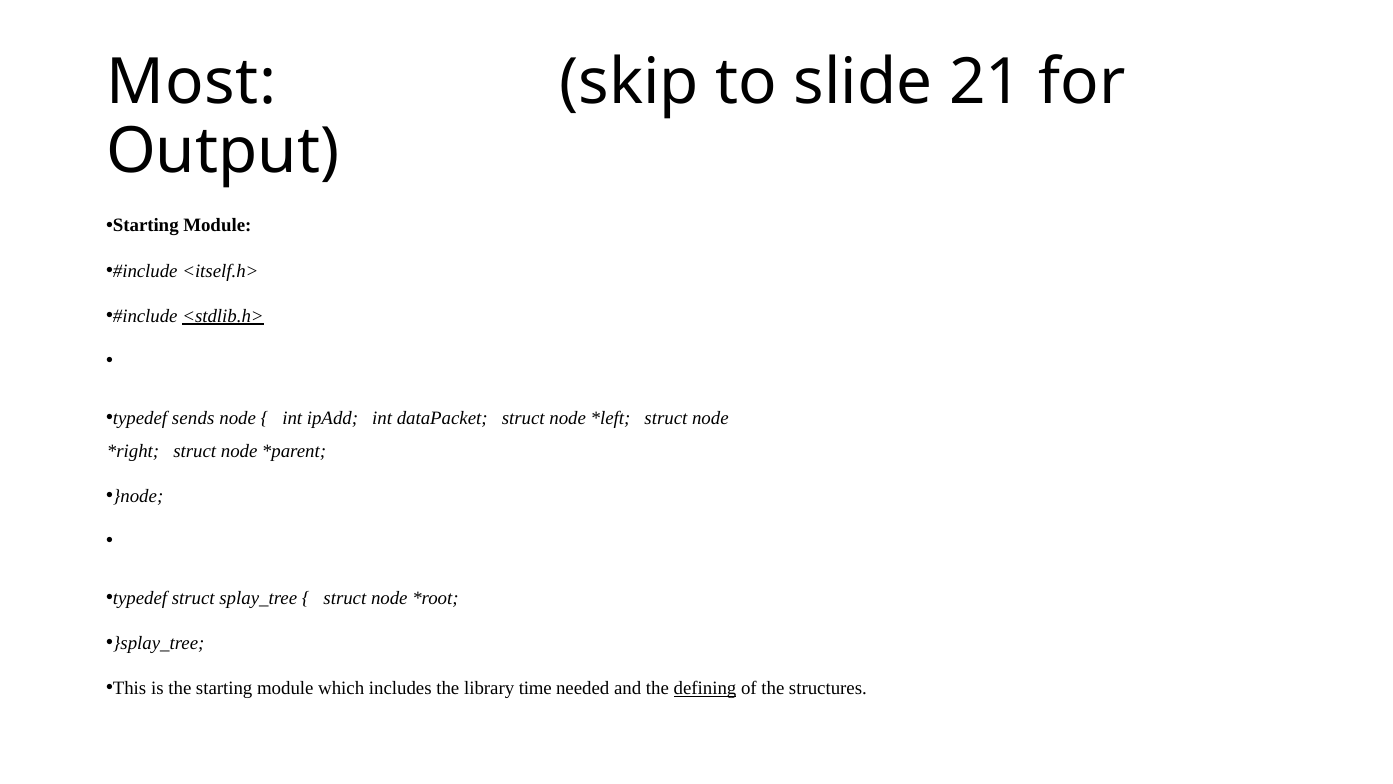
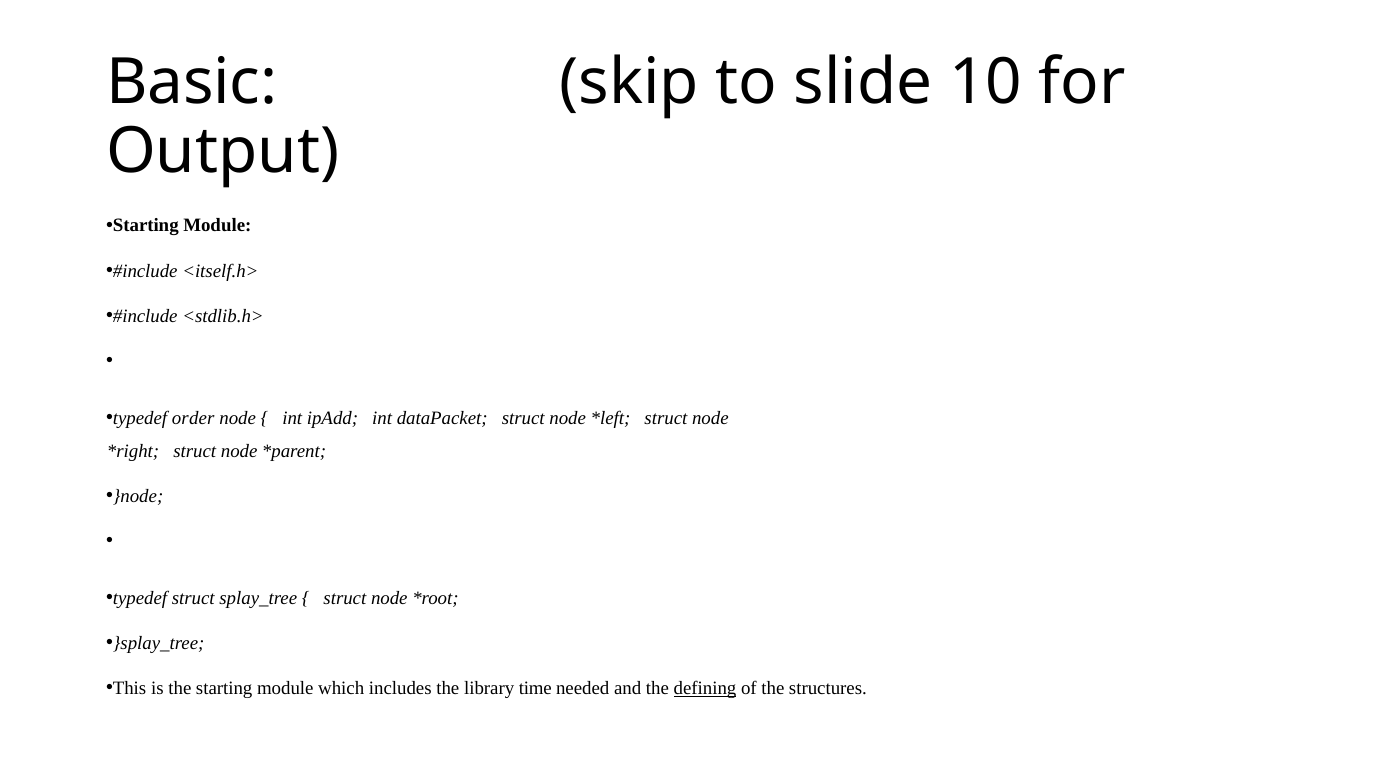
Most: Most -> Basic (192, 83)
21: 21 -> 10 (986, 83)
<stdlib.h> underline: present -> none (223, 316)
sends: sends -> order (193, 418)
